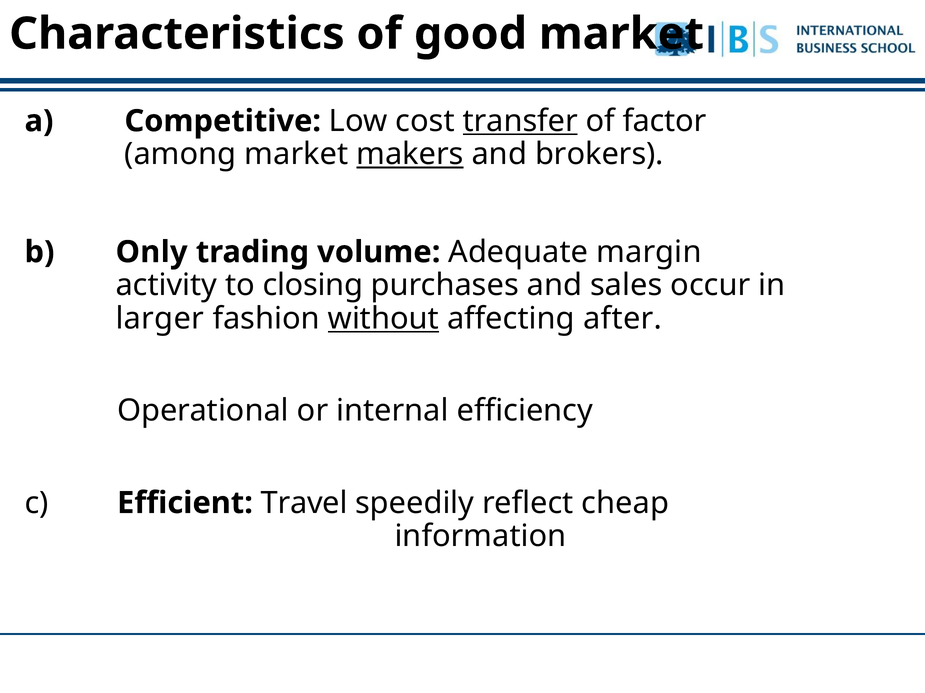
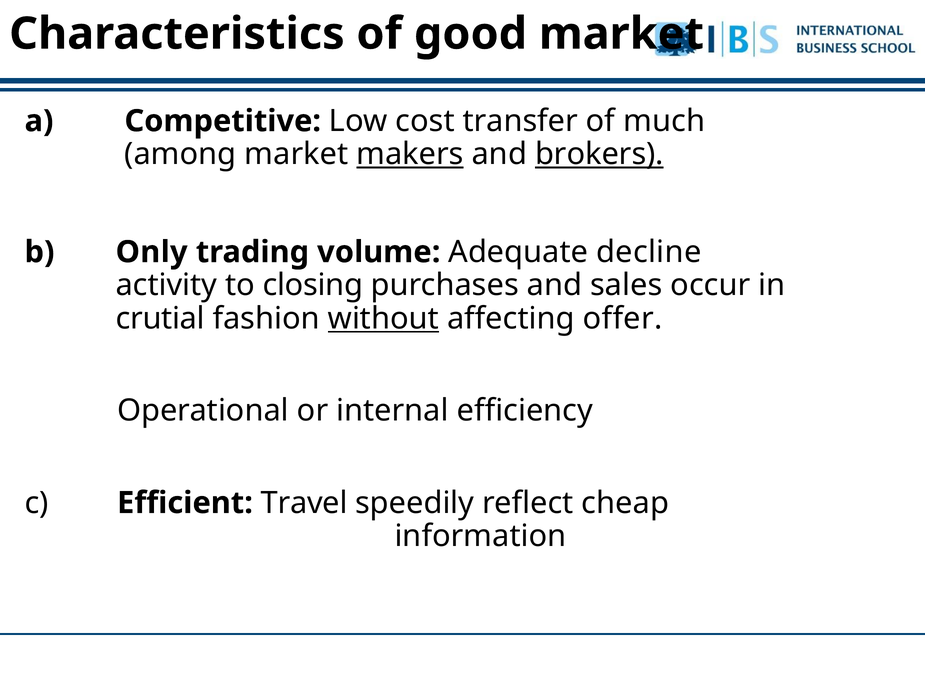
transfer underline: present -> none (520, 121)
factor: factor -> much (664, 121)
brokers underline: none -> present (599, 154)
margin: margin -> decline (649, 252)
larger: larger -> crutial (160, 319)
after: after -> offer (623, 319)
